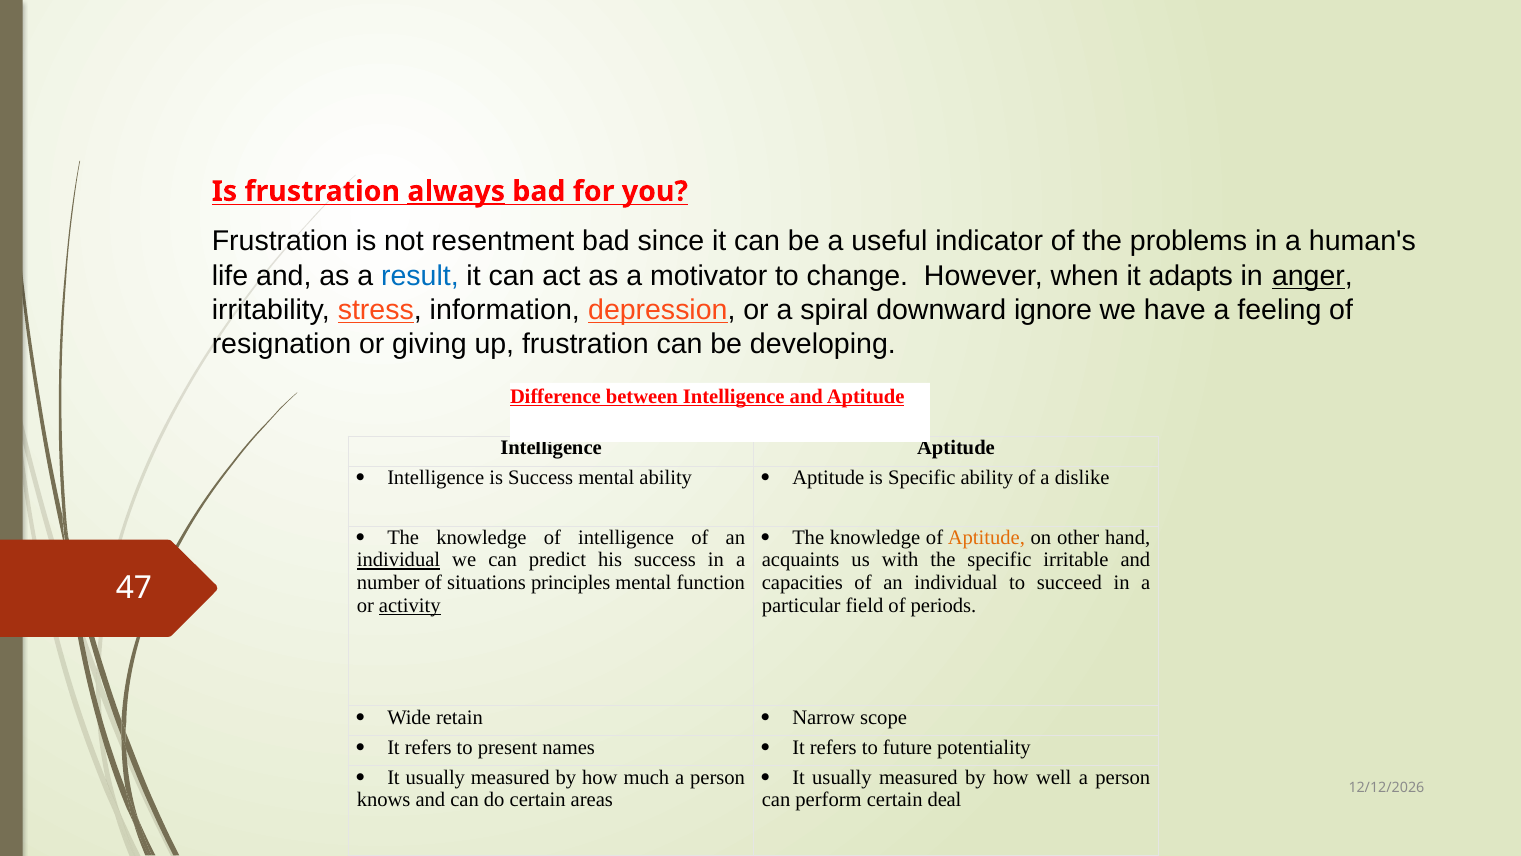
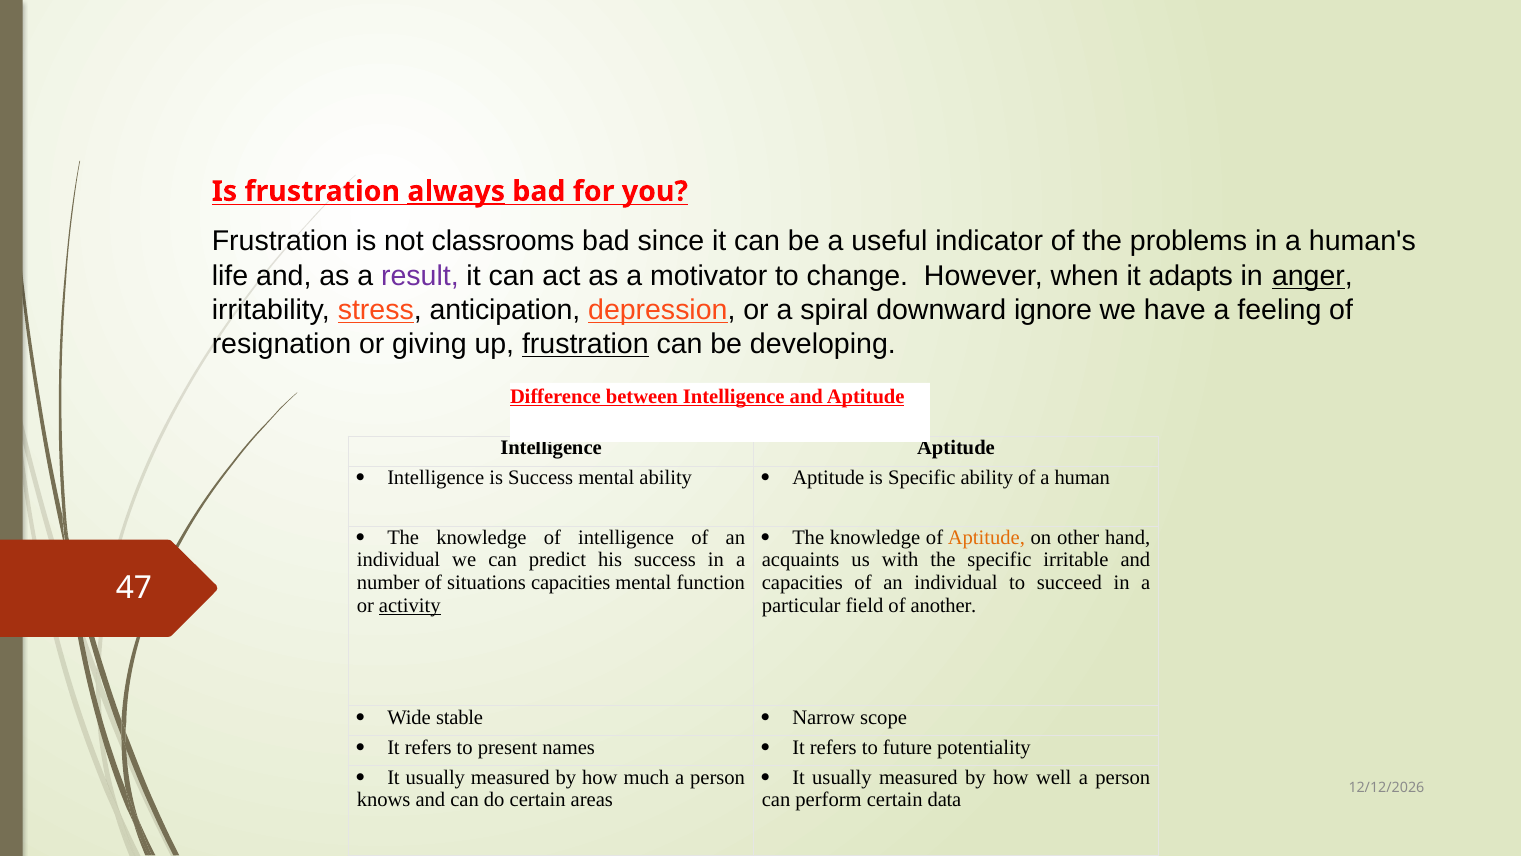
resentment: resentment -> classrooms (503, 241)
result colour: blue -> purple (420, 276)
information: information -> anticipation (505, 310)
frustration underline: none -> present (585, 344)
dislike: dislike -> human (1082, 477)
individual underline: present -> none (398, 560)
situations principles: principles -> capacities (571, 582)
periods: periods -> another (944, 605)
retain: retain -> stable (460, 717)
deal: deal -> data (944, 800)
